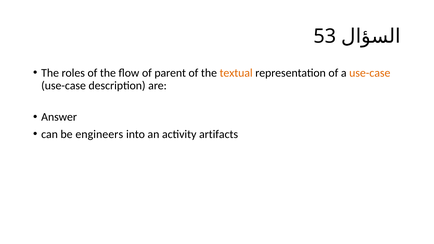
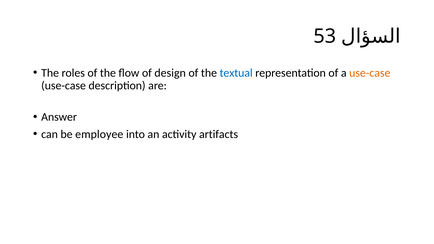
parent: parent -> design (170, 73)
textual colour: orange -> blue (236, 73)
engineers: engineers -> employee (99, 134)
